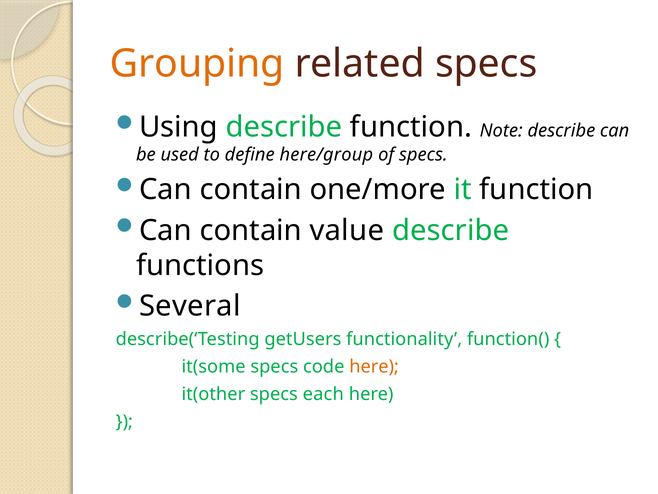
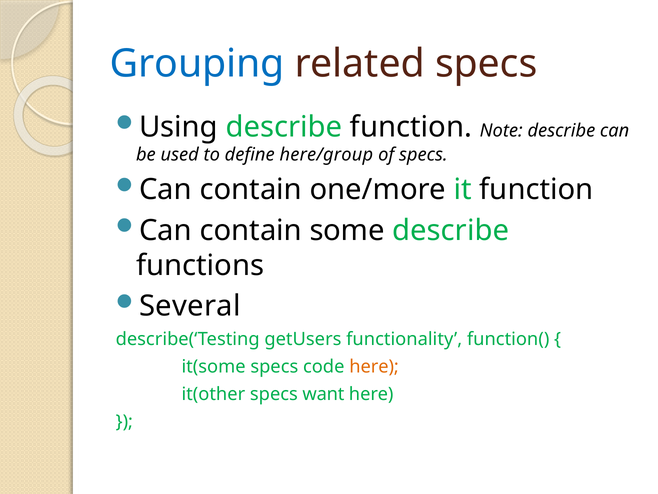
Grouping colour: orange -> blue (197, 64)
value: value -> some (347, 230)
each: each -> want (323, 394)
